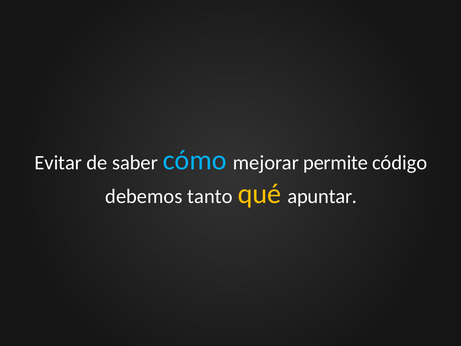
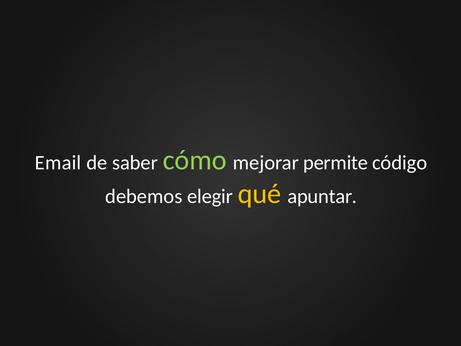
Evitar: Evitar -> Email (58, 162)
cómo colour: light blue -> light green (195, 160)
tanto: tanto -> elegir (210, 196)
